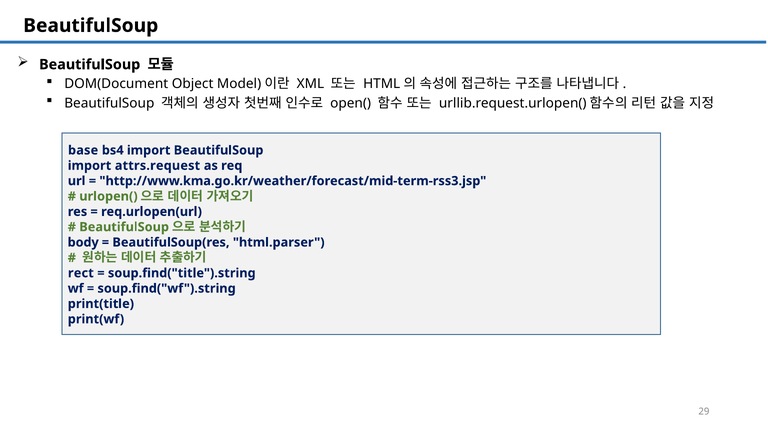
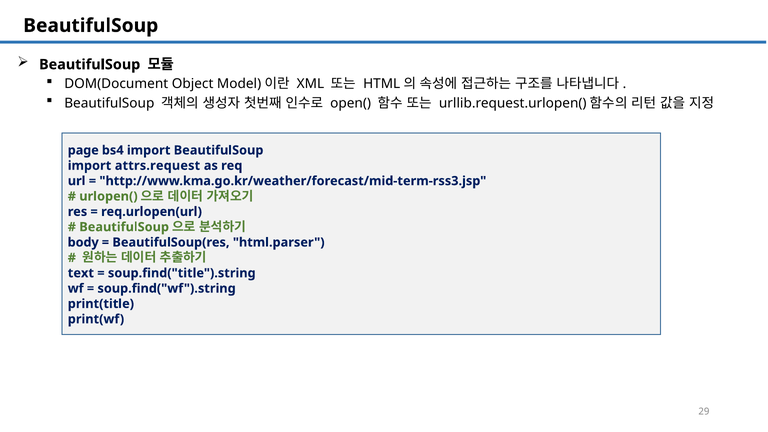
base: base -> page (83, 150)
rect: rect -> text (81, 273)
